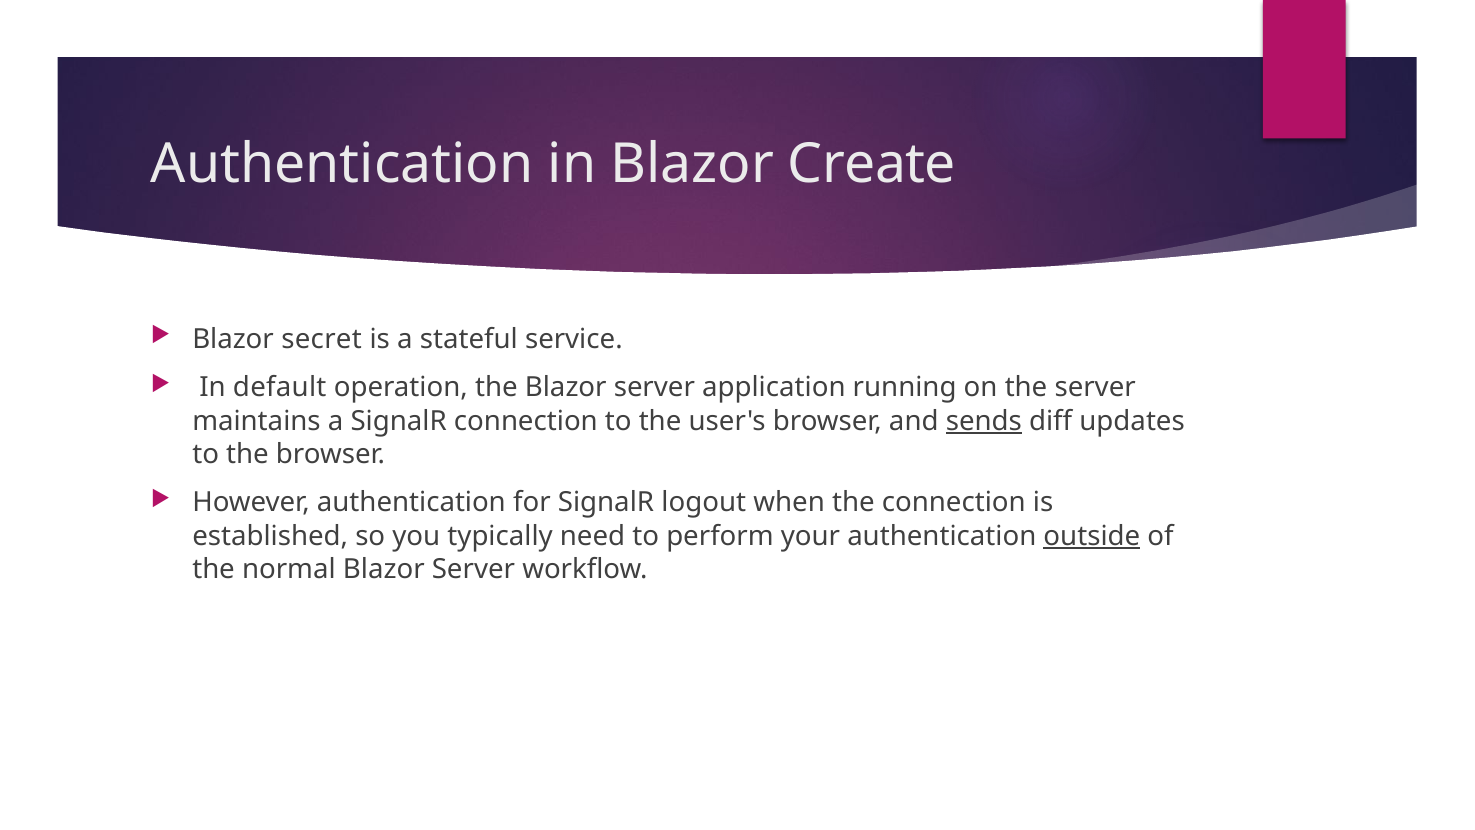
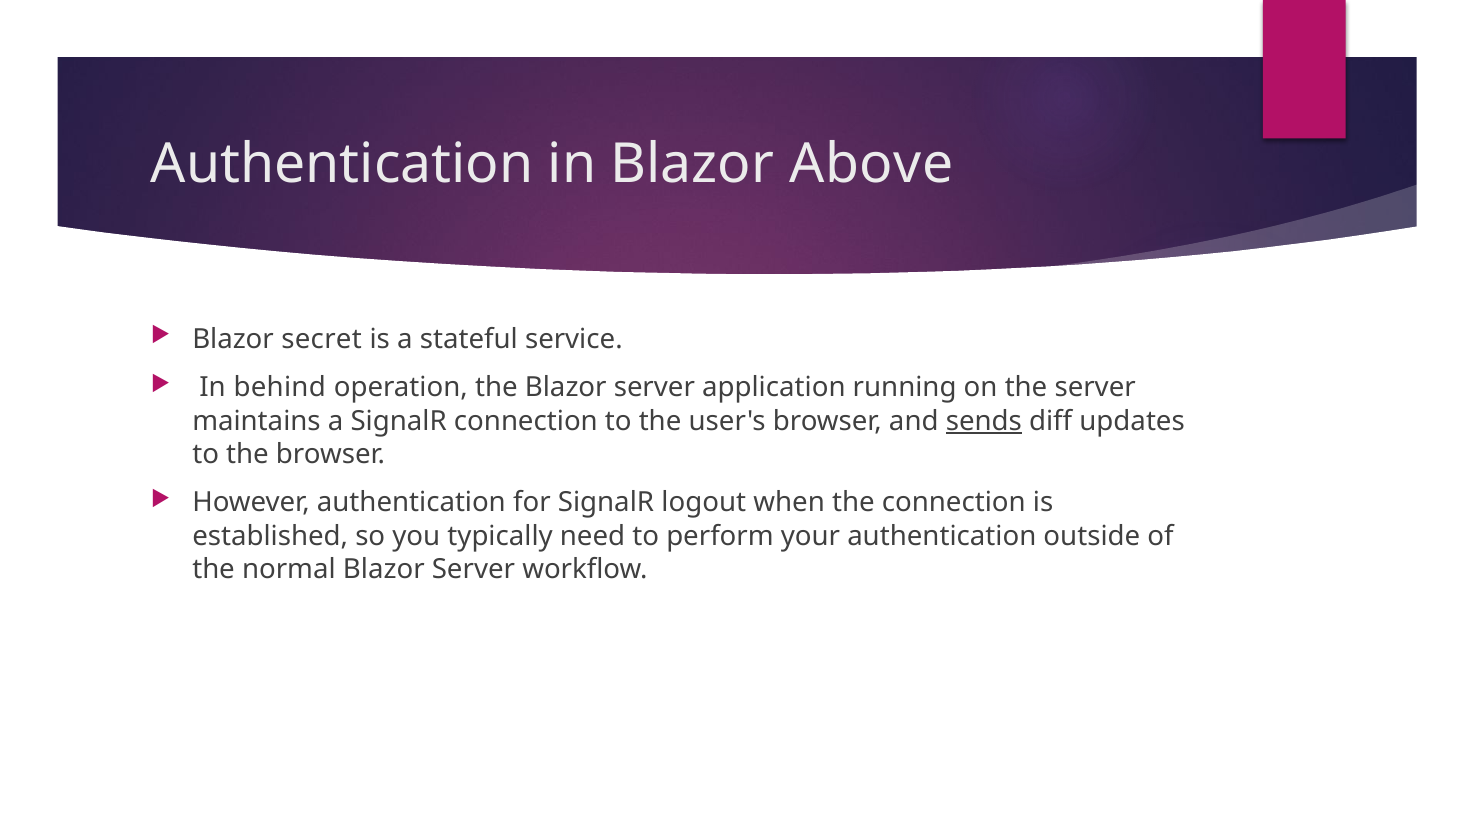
Create: Create -> Above (871, 164)
default: default -> behind (280, 388)
outside underline: present -> none (1092, 536)
